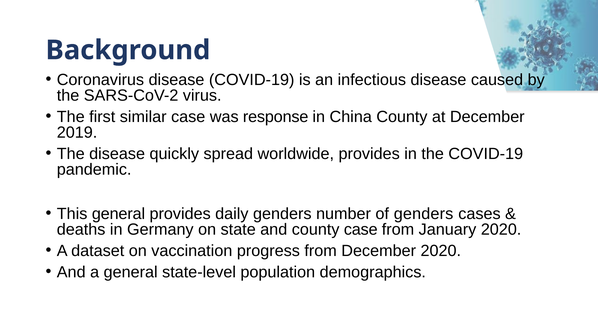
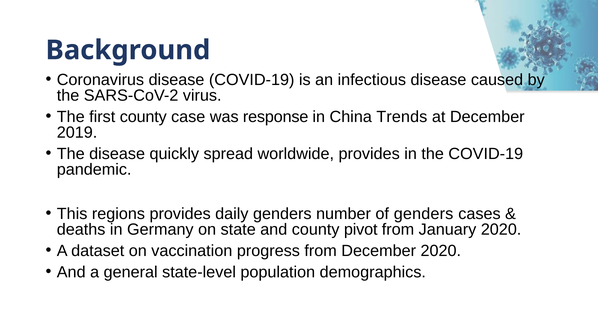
first similar: similar -> county (143, 117)
China County: County -> Trends (402, 117)
This general: general -> regions (118, 214)
county case: case -> pivot (361, 230)
